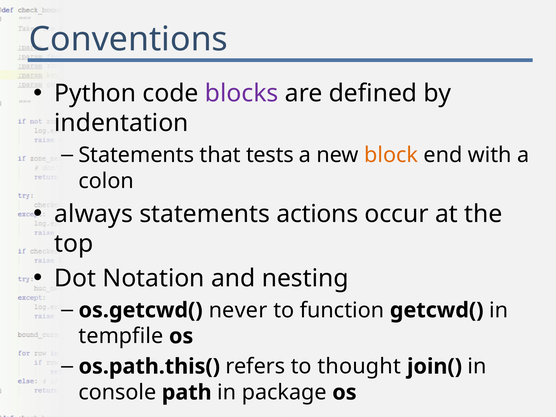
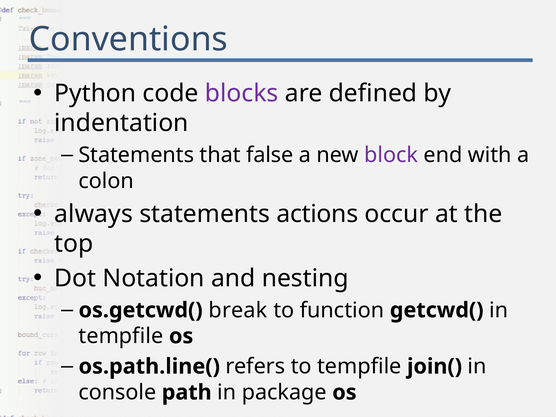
tests: tests -> false (270, 155)
block colour: orange -> purple (391, 155)
never: never -> break (238, 310)
os.path.this(: os.path.this( -> os.path.line( (149, 366)
to thought: thought -> tempfile (359, 366)
